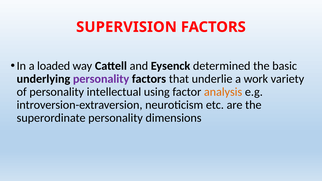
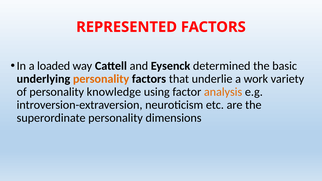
SUPERVISION: SUPERVISION -> REPRESENTED (127, 27)
personality colour: purple -> orange (101, 79)
intellectual: intellectual -> knowledge (114, 92)
